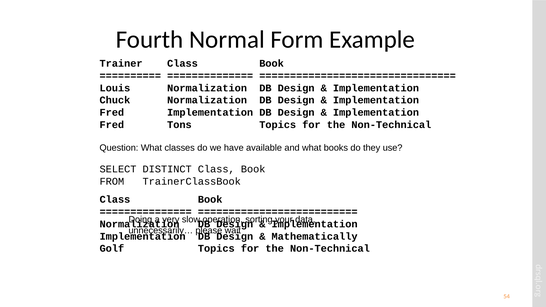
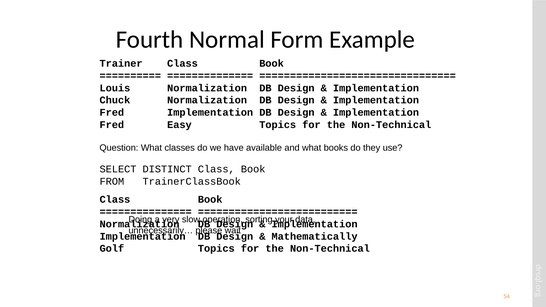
Tons: Tons -> Easy (179, 125)
